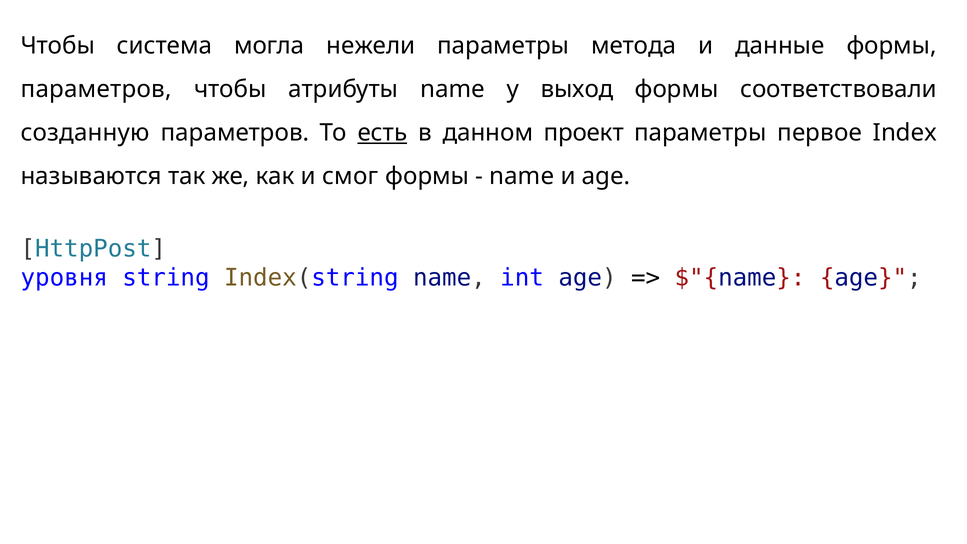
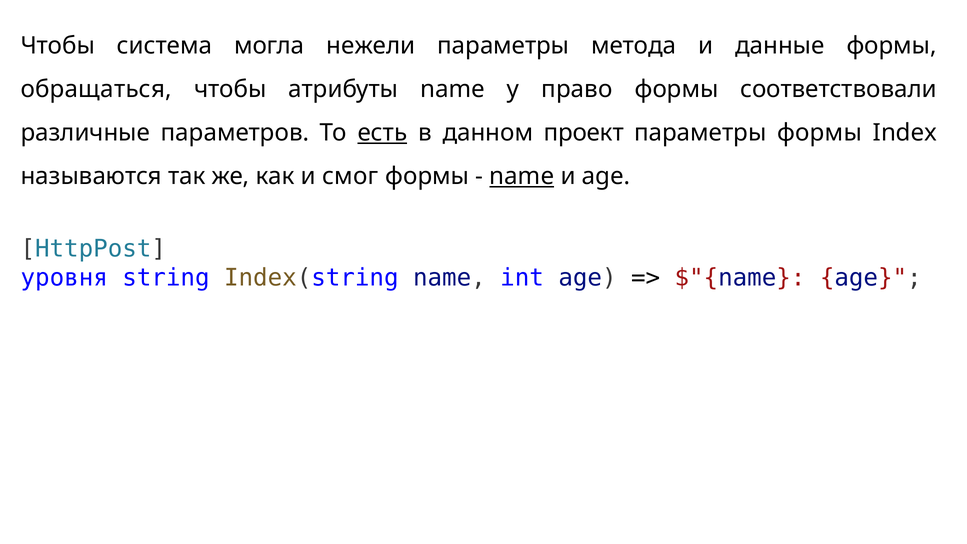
параметров: параметров -> обращаться (96, 89)
выход: выход -> право (577, 89)
созданную: созданную -> различные (85, 133)
параметры первое: первое -> формы (820, 133)
name underline: none -> present (522, 176)
